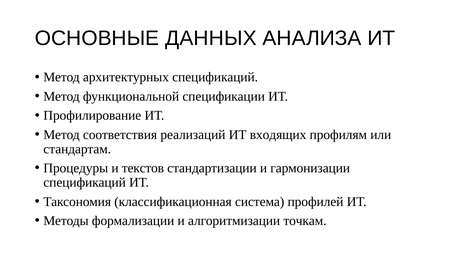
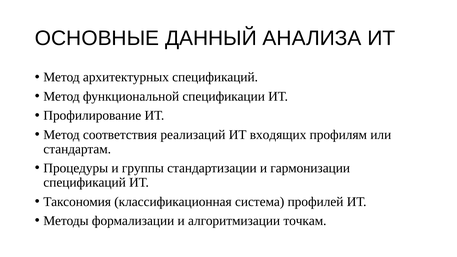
ДАННЫХ: ДАННЫХ -> ДАННЫЙ (211, 38)
текстов: текстов -> группы (143, 168)
